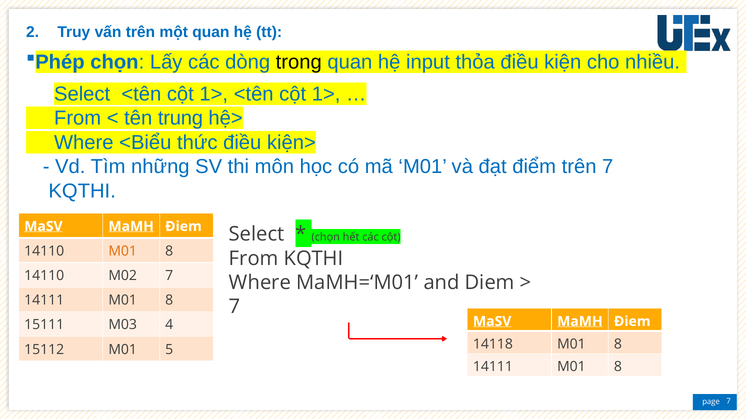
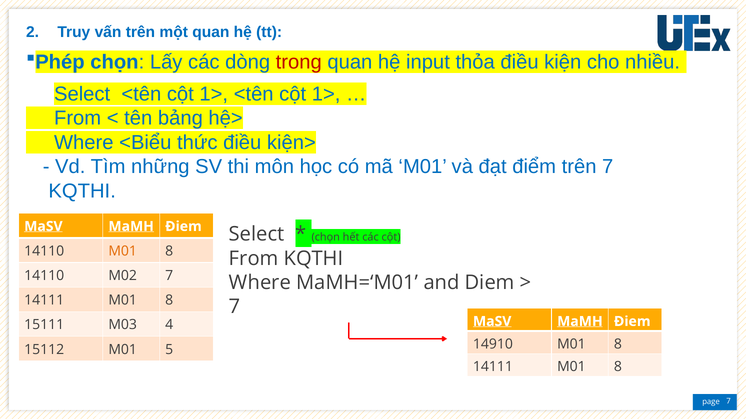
trong colour: black -> red (299, 62)
trung: trung -> bảng (180, 118)
14118: 14118 -> 14910 (493, 345)
